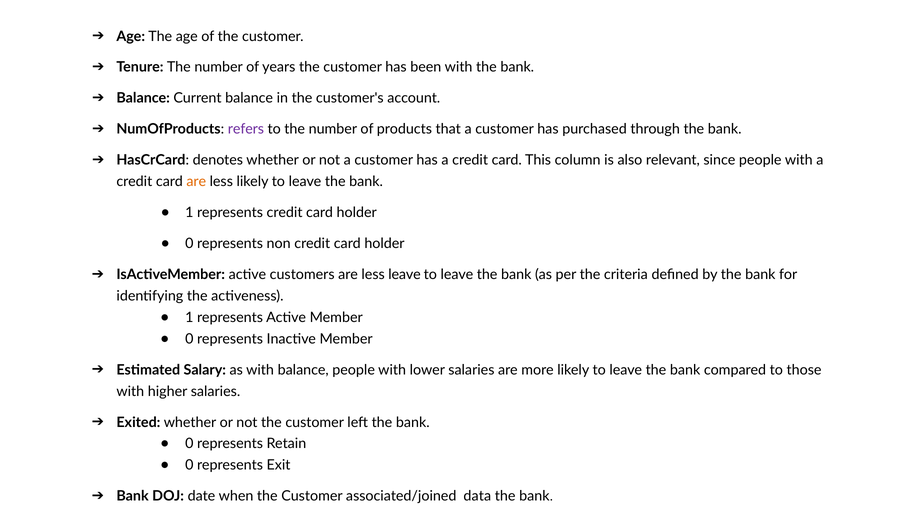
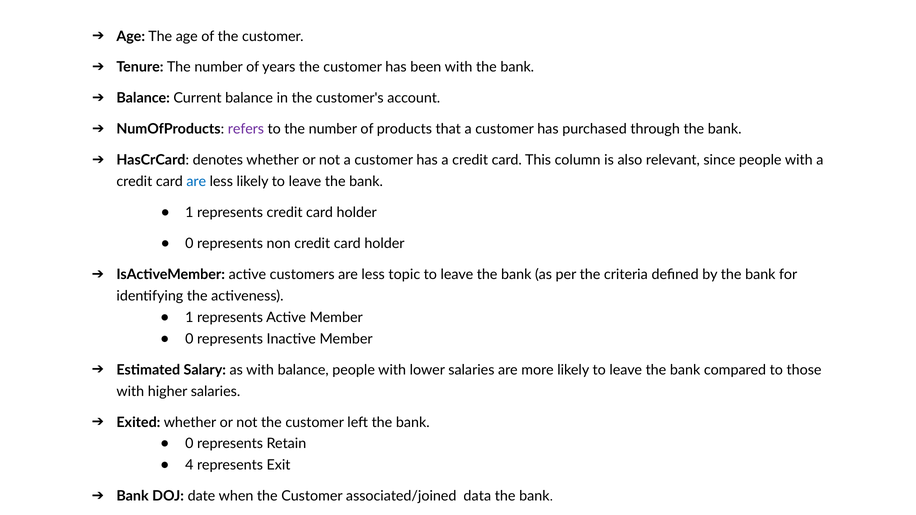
are colour: orange -> blue (196, 182)
less leave: leave -> topic (404, 275)
0: 0 -> 4 (189, 465)
